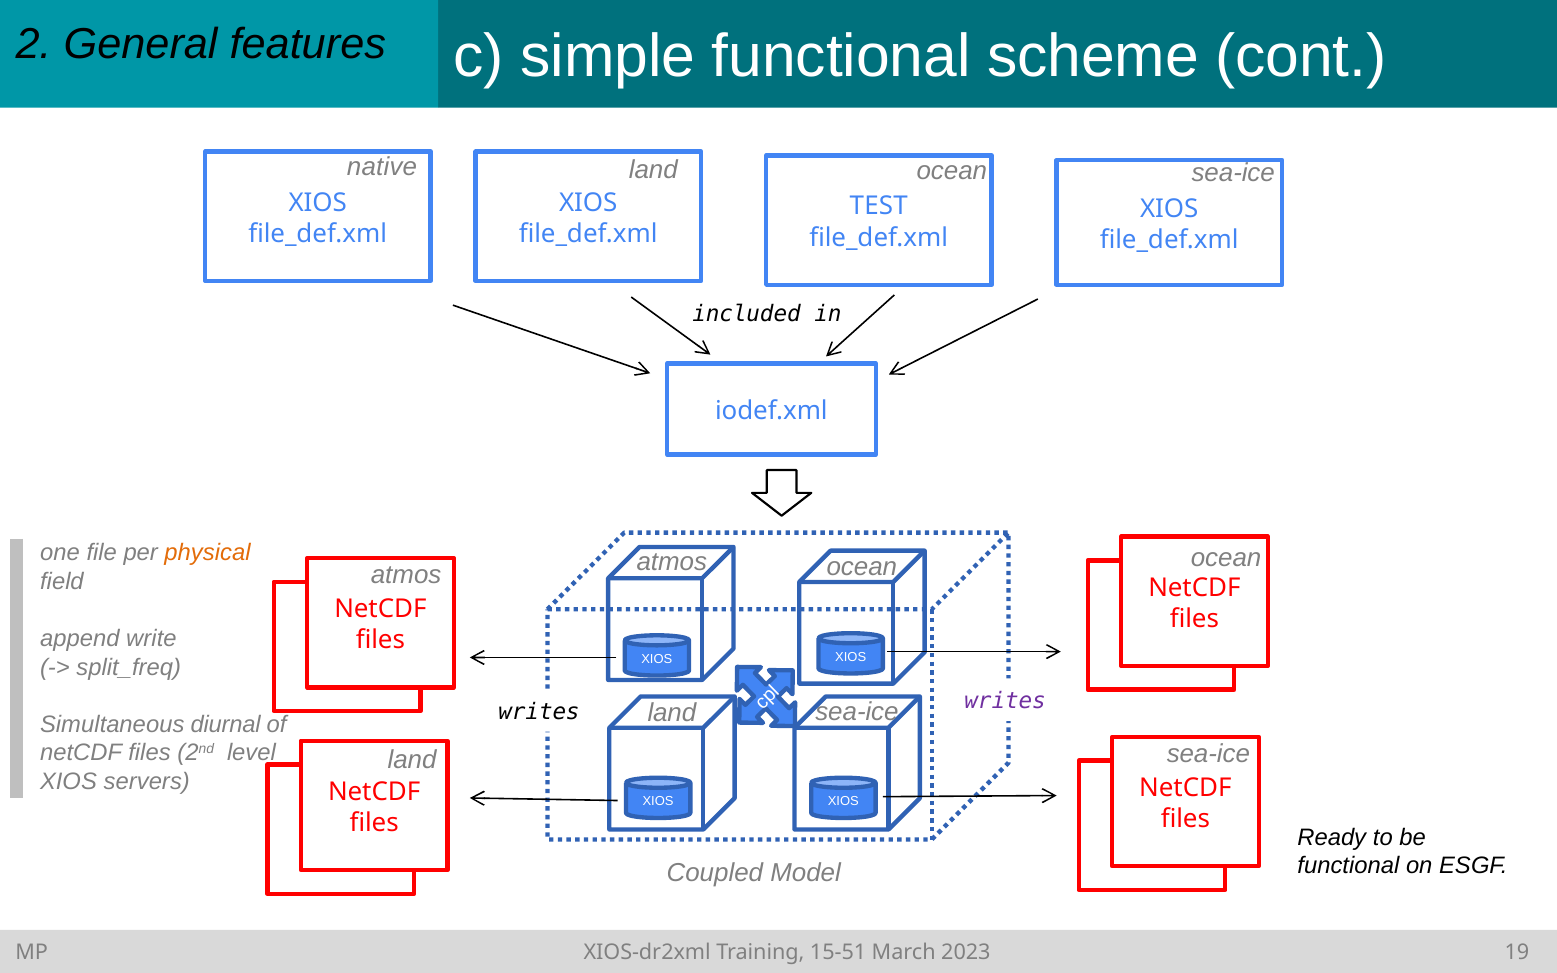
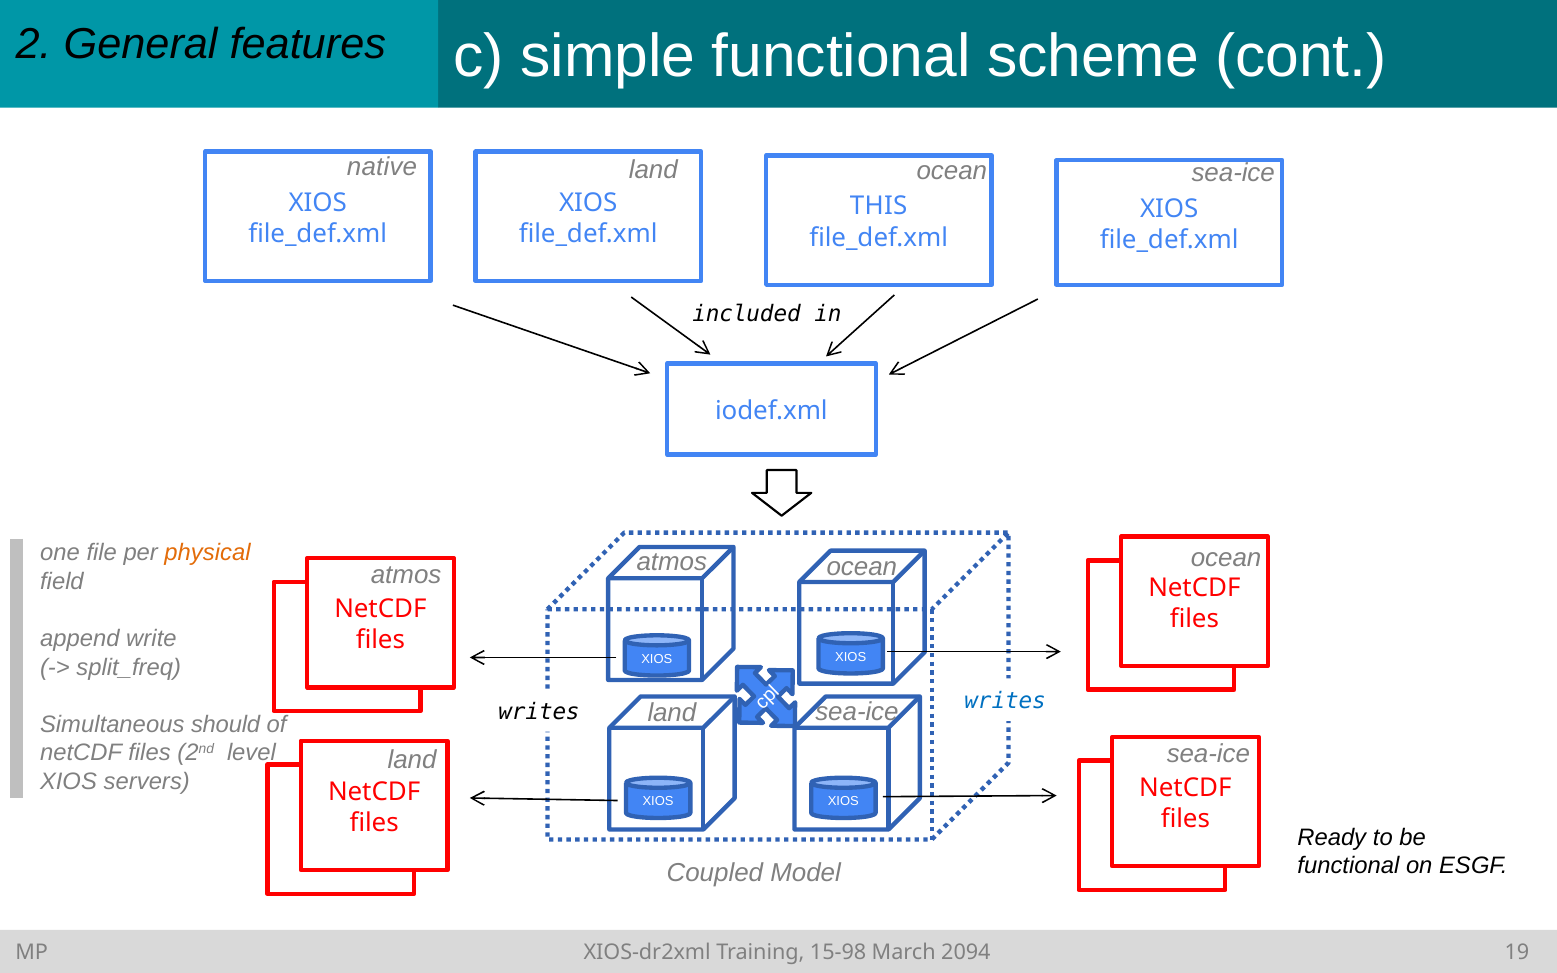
TEST: TEST -> THIS (879, 206)
writes colour: purple -> blue (1005, 701)
diurnal: diurnal -> should (226, 724)
15-51: 15-51 -> 15-98 (838, 952)
2023: 2023 -> 2094 (966, 952)
